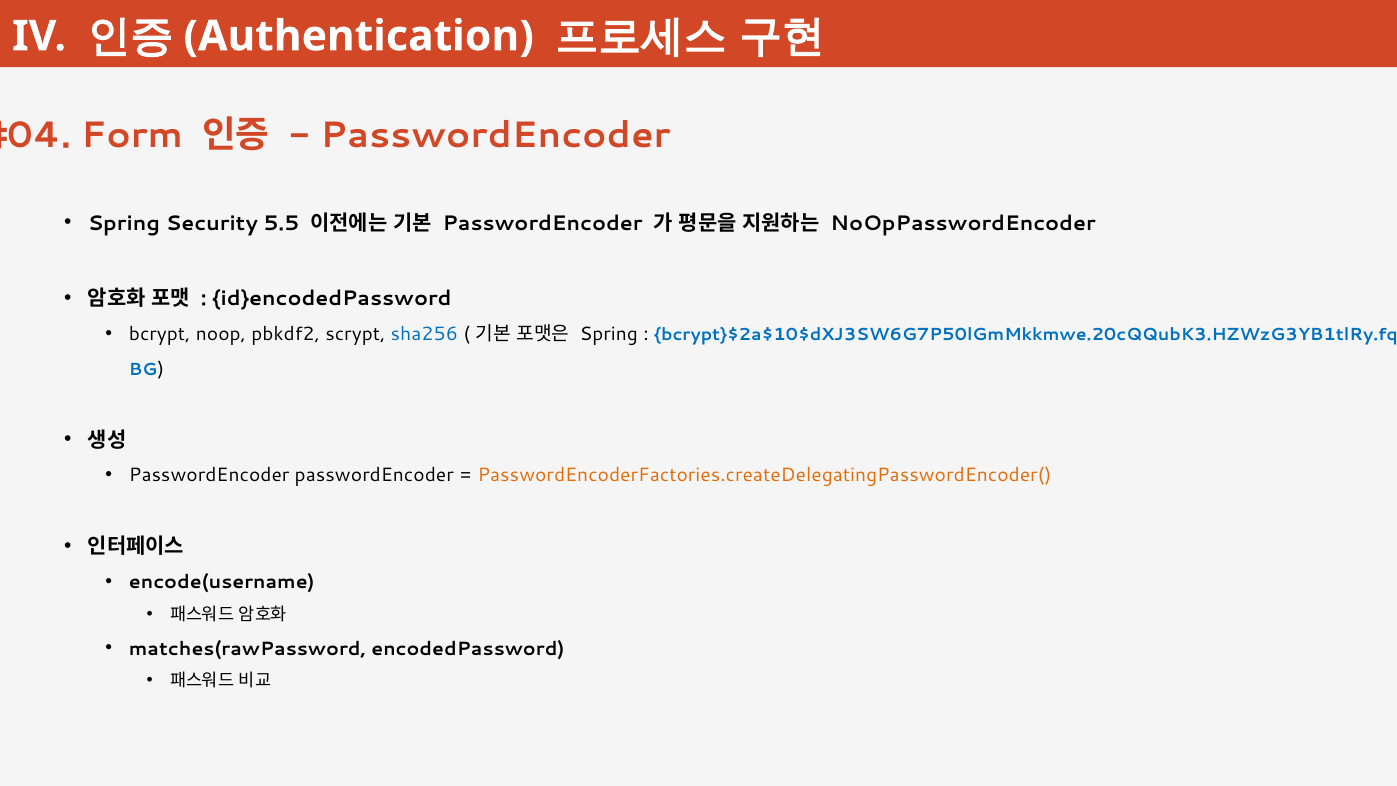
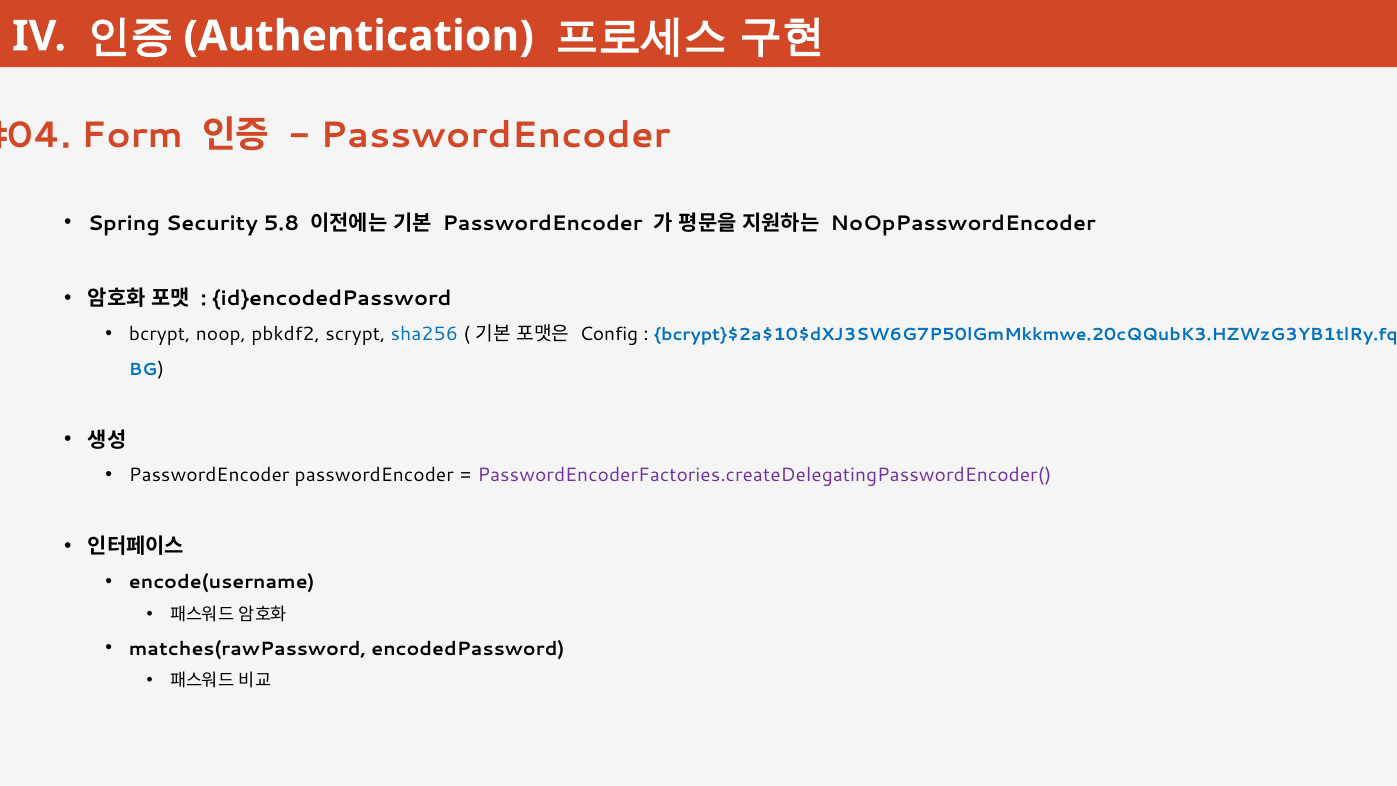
5.5: 5.5 -> 5.8 (281, 223)
Spring: Spring -> Config (609, 334)
PasswordEncoderFactories.createDelegatingPasswordEncoder( colour: orange -> purple (765, 476)
